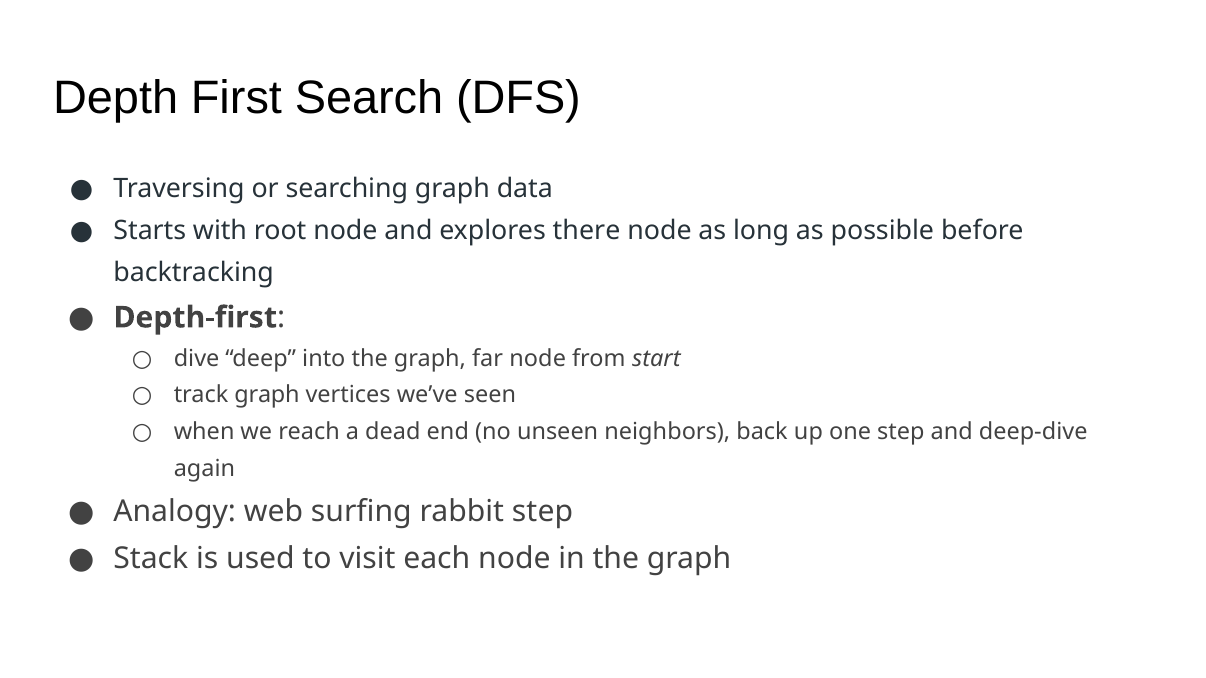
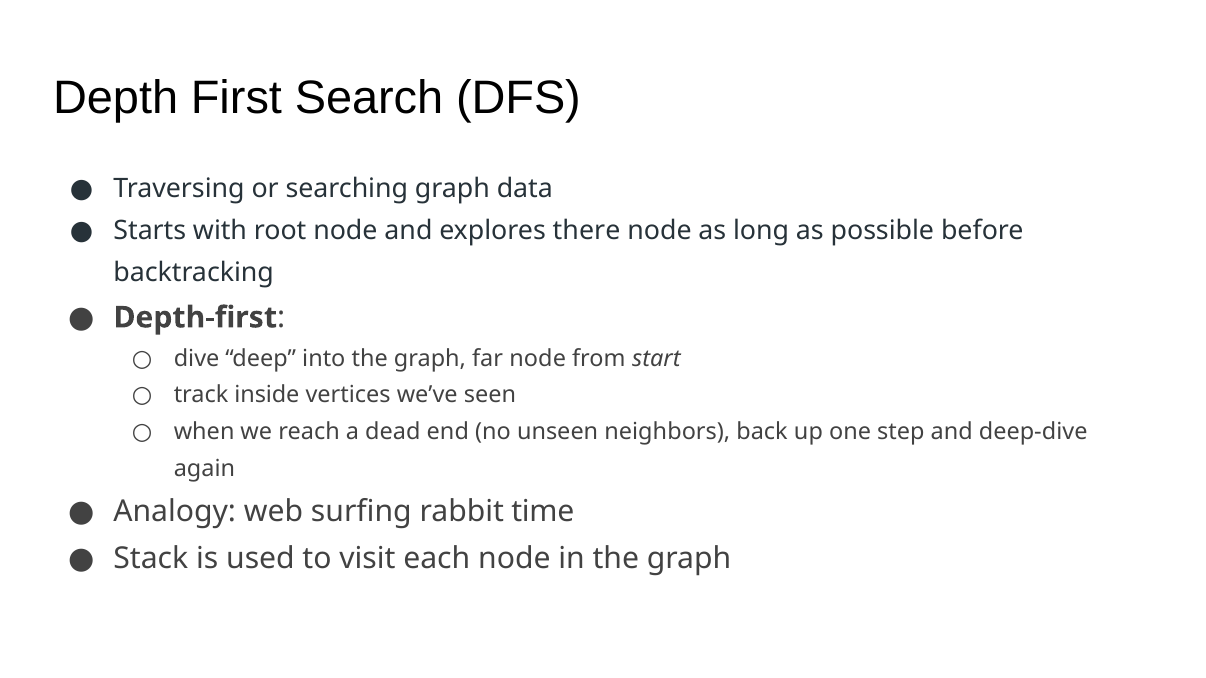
track graph: graph -> inside (267, 395)
rabbit step: step -> time (543, 512)
